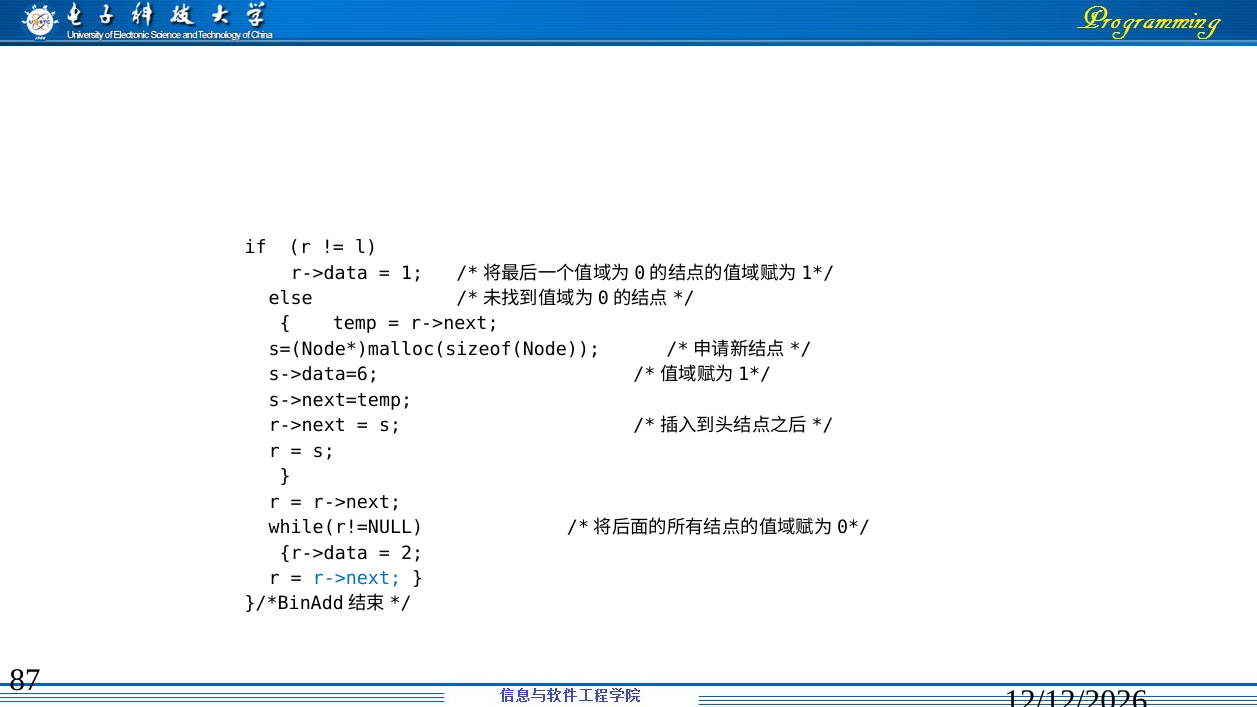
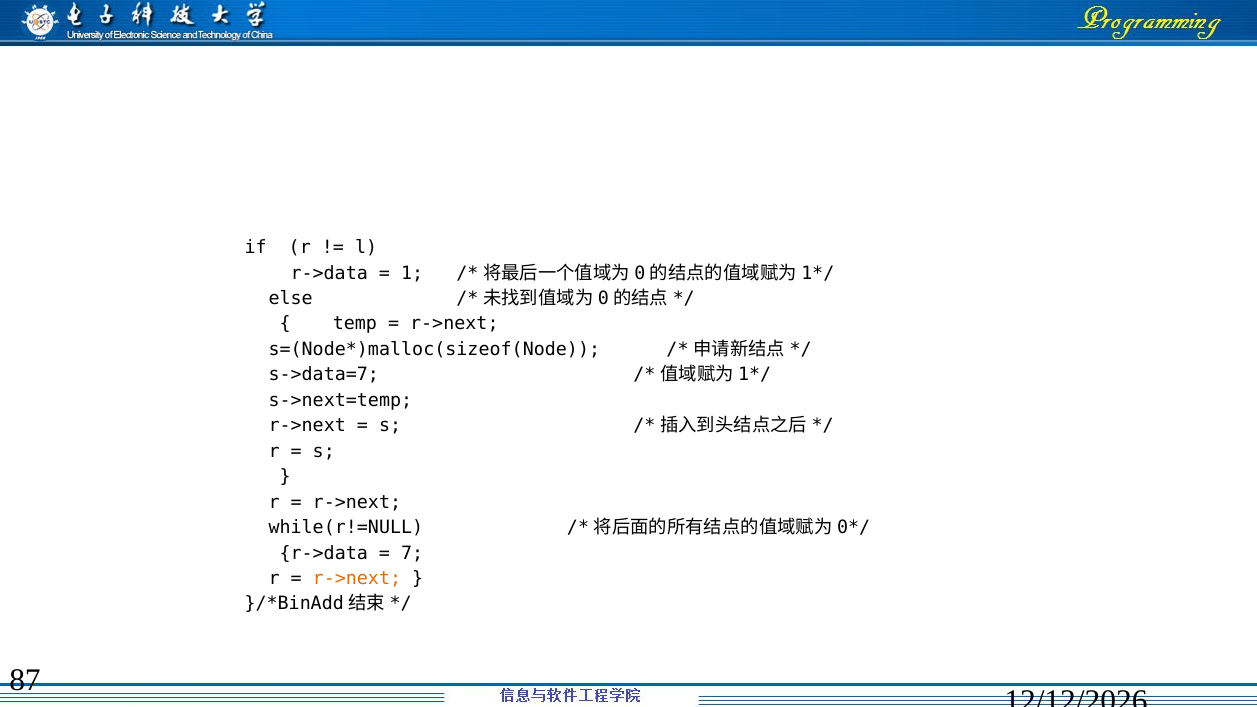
s->data=6: s->data=6 -> s->data=7 (324, 375)
2: 2 -> 7 (412, 553)
r->next colour: blue -> orange (357, 579)
